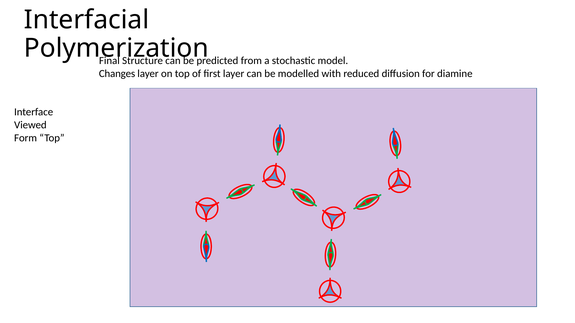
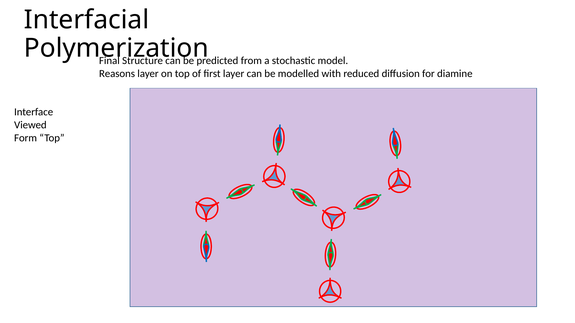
Changes: Changes -> Reasons (117, 74)
